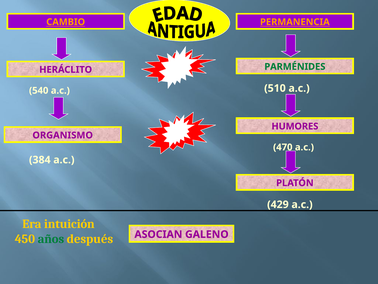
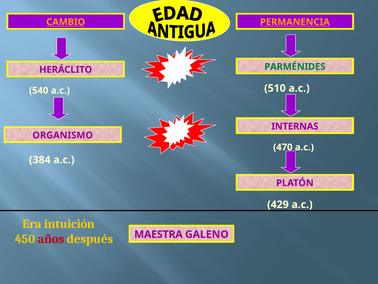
HUMORES: HUMORES -> INTERNAS (295, 126)
años colour: green -> red (51, 239)
ASOCIAN: ASOCIAN -> MAESTRA (158, 234)
